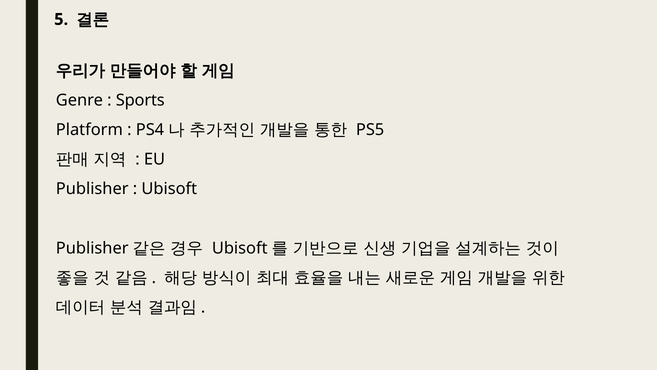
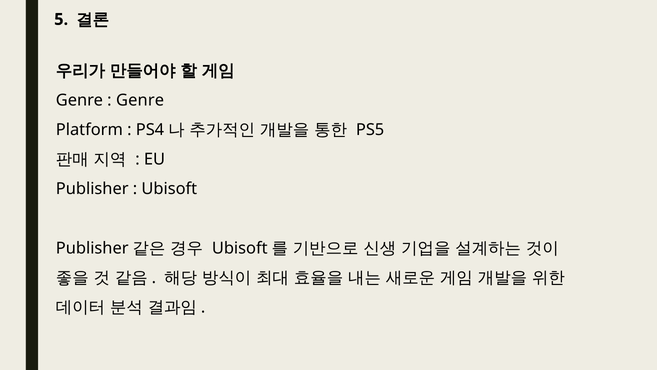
Sports: Sports -> Genre (140, 100)
